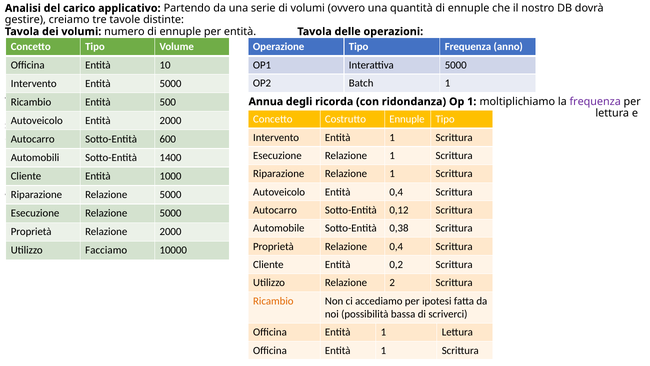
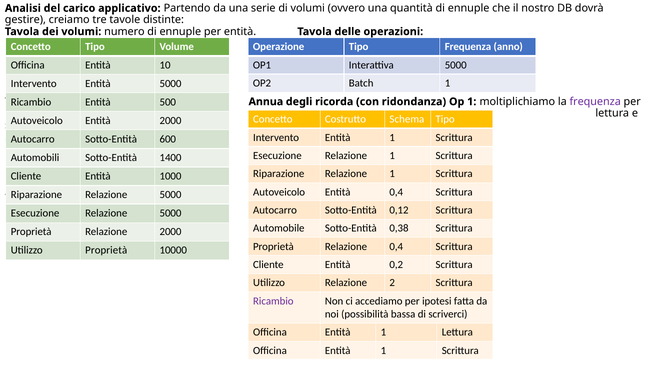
Costrutto Ennuple: Ennuple -> Schema (407, 119)
Utilizzo Facciamo: Facciamo -> Proprietà (106, 250)
Ricambio colour: orange -> purple (273, 301)
